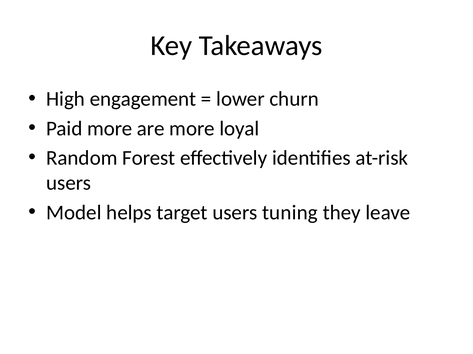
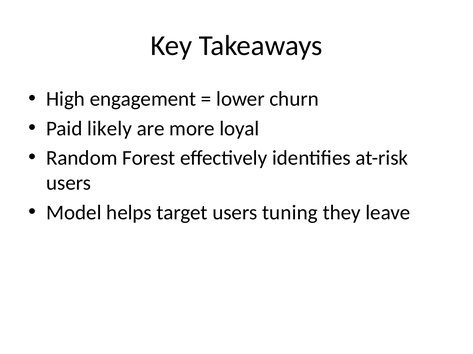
Paid more: more -> likely (110, 129)
